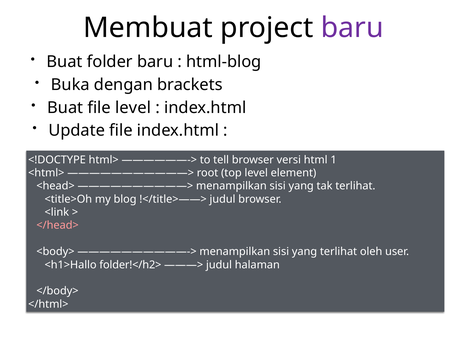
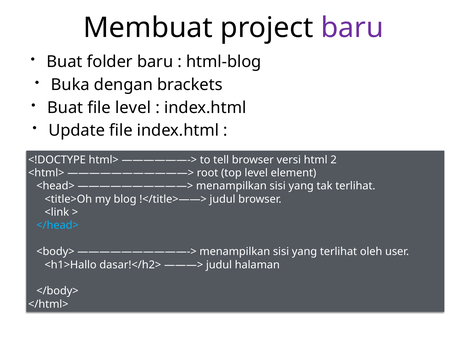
1: 1 -> 2 (334, 160)
</head> colour: pink -> light blue (58, 226)
folder!</h2>: folder!</h2> -> dasar!</h2> (130, 265)
